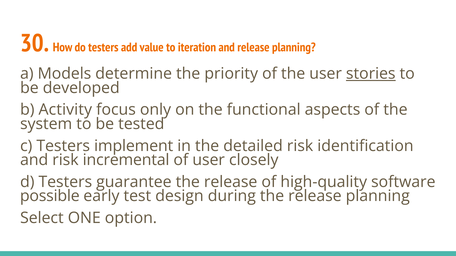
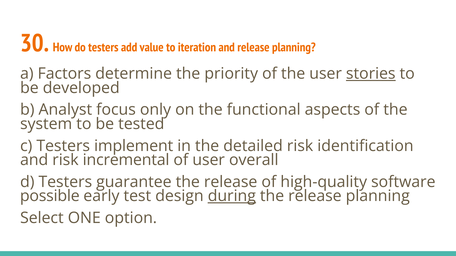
Models: Models -> Factors (64, 74)
Activity: Activity -> Analyst (65, 110)
closely: closely -> overall (254, 160)
during underline: none -> present (232, 196)
